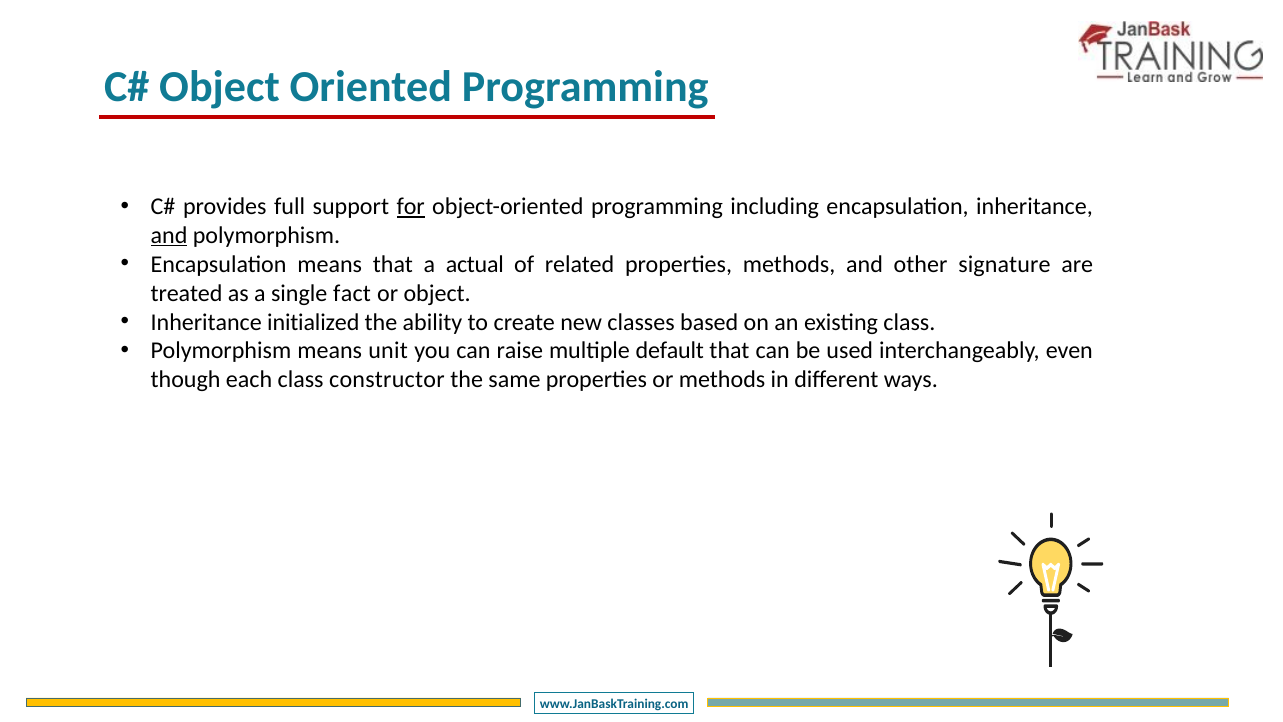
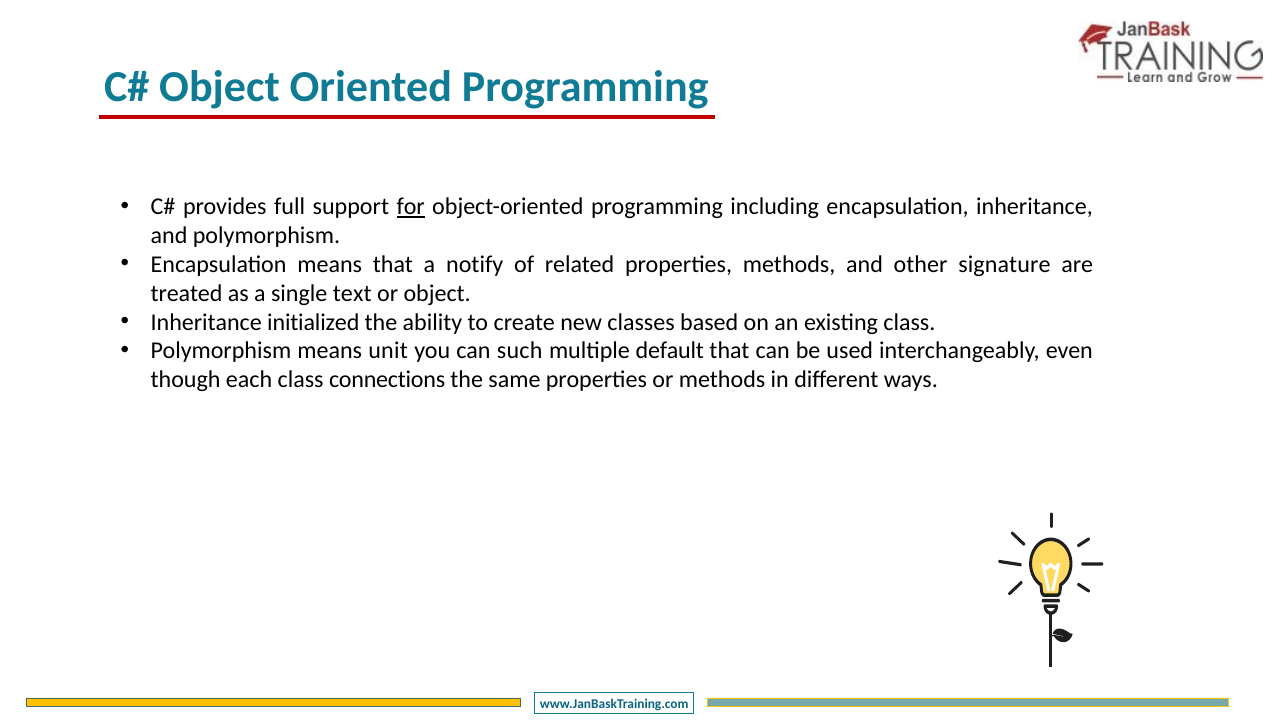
and underline: present -> none (169, 235)
actual: actual -> notify (475, 264)
fact: fact -> text (352, 293)
raise: raise -> such (520, 351)
constructor: constructor -> connections (387, 380)
